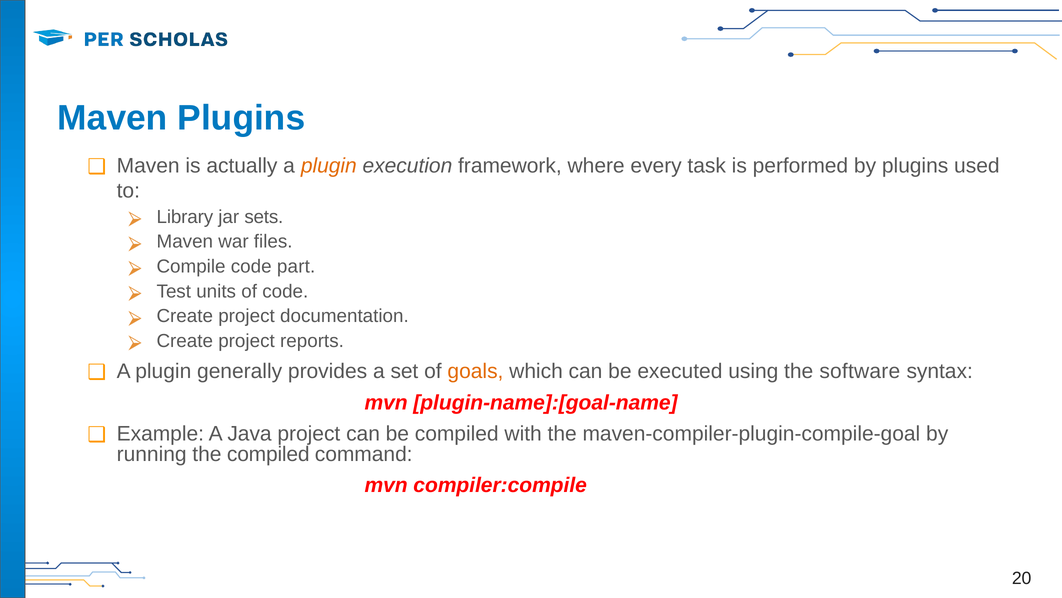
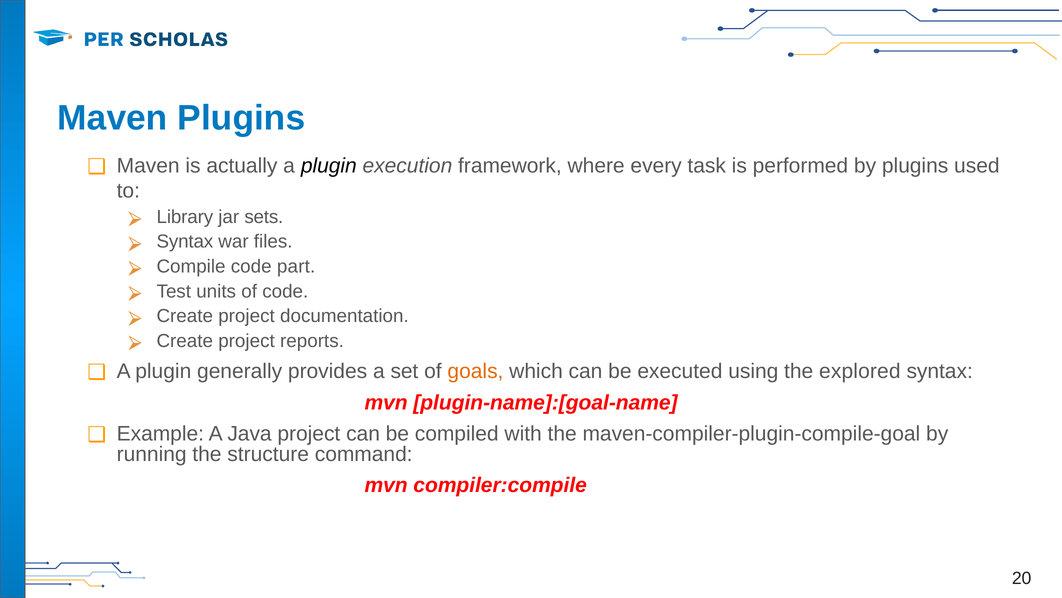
plugin colour: orange -> black (329, 166)
Maven: Maven -> Syntax (185, 242)
software: software -> explored (860, 371)
the compiled: compiled -> structure (268, 454)
